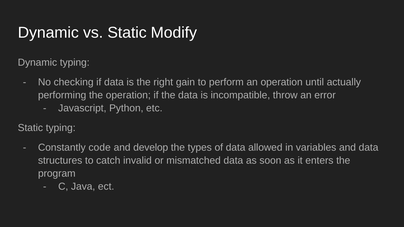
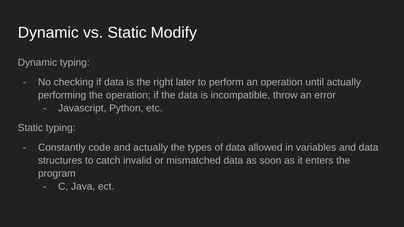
gain: gain -> later (186, 82)
and develop: develop -> actually (151, 148)
